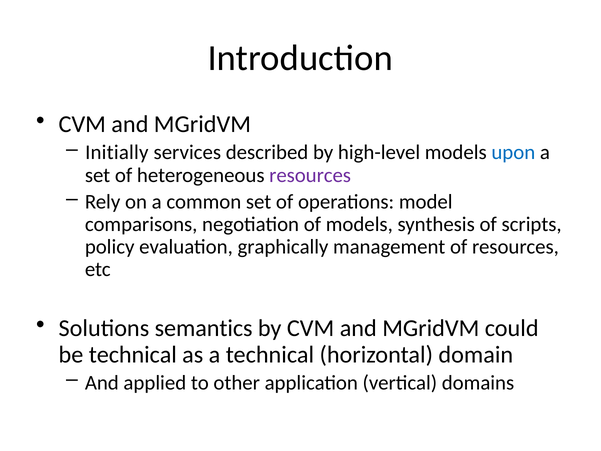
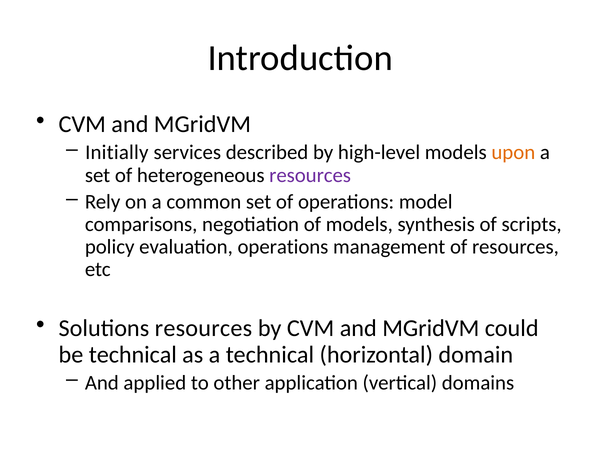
upon colour: blue -> orange (513, 153)
evaluation graphically: graphically -> operations (283, 247)
Solutions semantics: semantics -> resources (203, 328)
